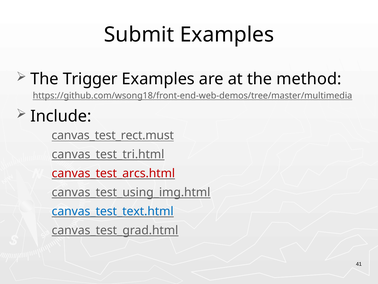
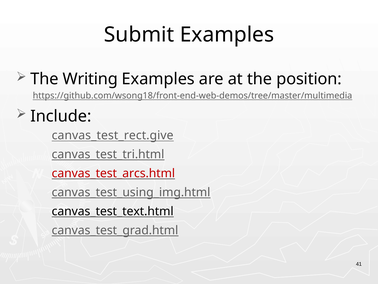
Trigger: Trigger -> Writing (90, 79)
method: method -> position (309, 79)
canvas_test_rect.must: canvas_test_rect.must -> canvas_test_rect.give (113, 135)
canvas_test_text.html colour: blue -> black (113, 211)
